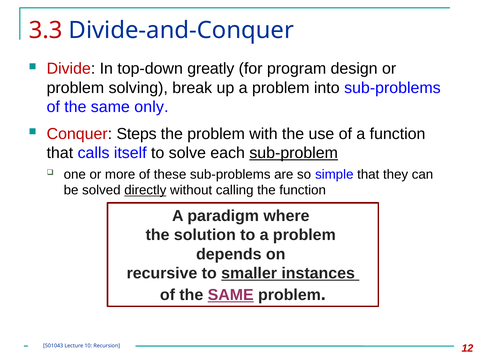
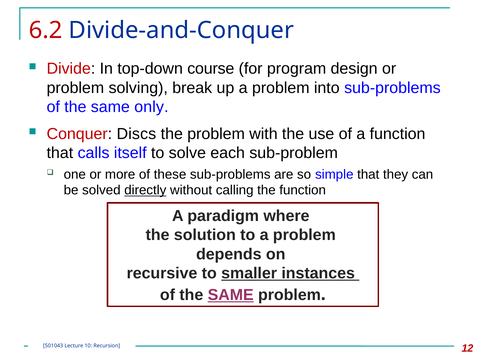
3.3: 3.3 -> 6.2 (46, 30)
greatly: greatly -> course (211, 69)
Steps: Steps -> Discs (136, 134)
sub-problem underline: present -> none (294, 153)
